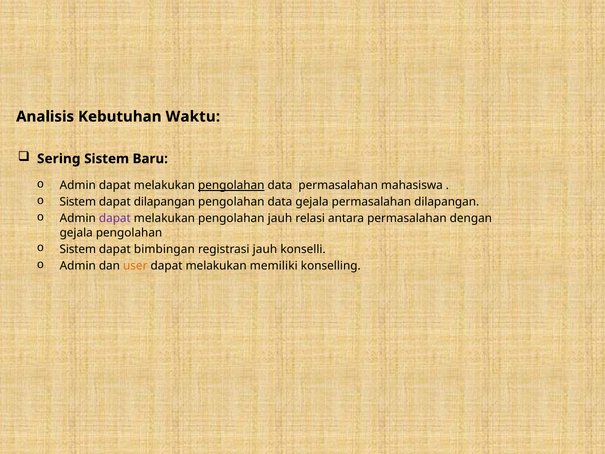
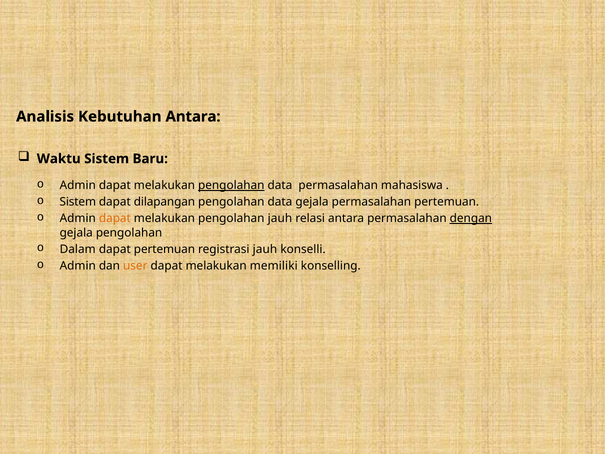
Kebutuhan Waktu: Waktu -> Antara (193, 117)
Sering: Sering -> Waktu (59, 159)
permasalahan dilapangan: dilapangan -> pertemuan (447, 202)
dapat colour: purple -> orange (115, 218)
dengan underline: none -> present (471, 218)
Sistem: Sistem -> Dalam (78, 249)
dapat bimbingan: bimbingan -> pertemuan (164, 249)
